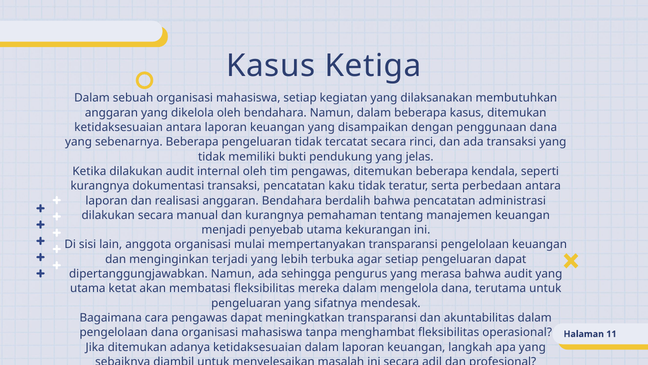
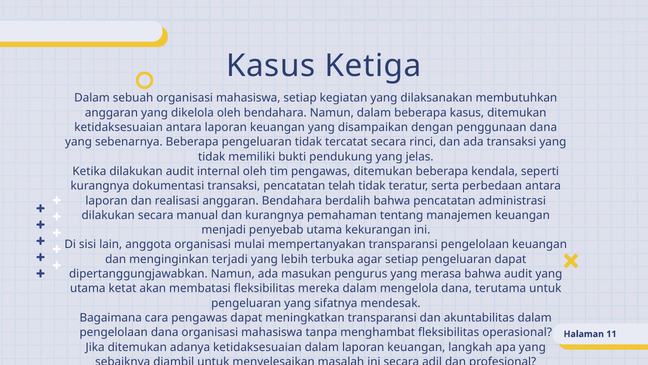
kaku: kaku -> telah (342, 186)
sehingga: sehingga -> masukan (306, 274)
